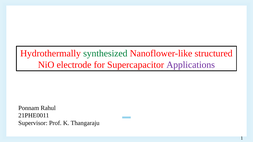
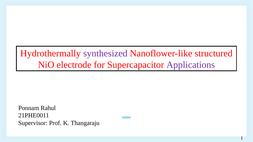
synthesized colour: green -> purple (105, 54)
